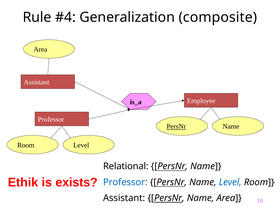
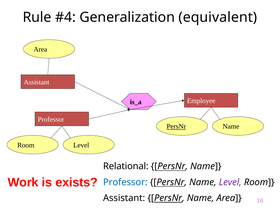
composite: composite -> equivalent (218, 17)
Ethik: Ethik -> Work (23, 182)
Level colour: blue -> purple (230, 182)
